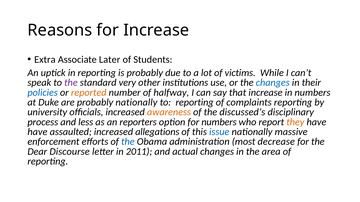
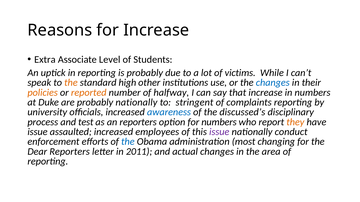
Later: Later -> Level (110, 60)
the colour: purple -> orange (71, 83)
very: very -> high (127, 83)
policies colour: blue -> orange (43, 93)
to reporting: reporting -> stringent (194, 103)
awareness colour: orange -> blue (169, 112)
less: less -> test (86, 122)
have: have -> issue (37, 132)
allegations: allegations -> employees (157, 132)
issue colour: blue -> purple (219, 132)
massive: massive -> conduct (291, 132)
decrease: decrease -> changing (276, 142)
Dear Discourse: Discourse -> Reporters (70, 152)
